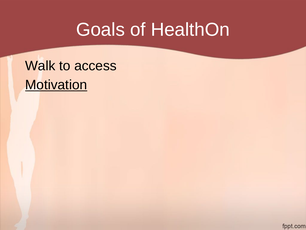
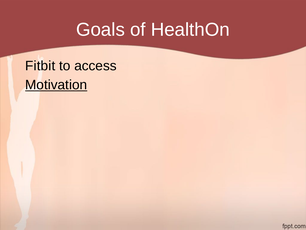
Walk: Walk -> Fitbit (40, 66)
